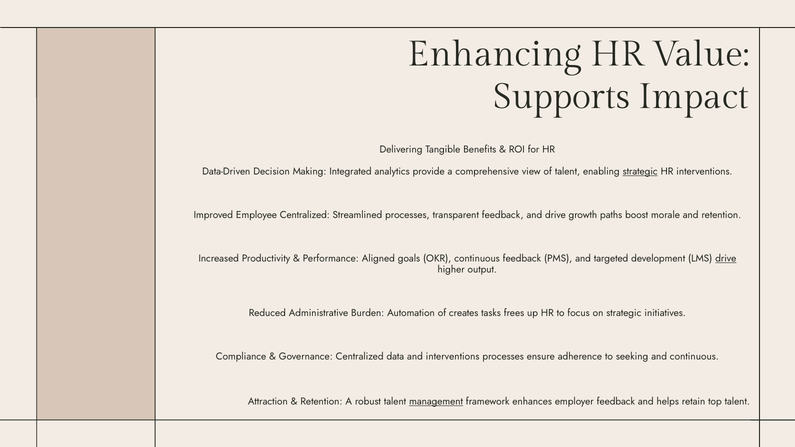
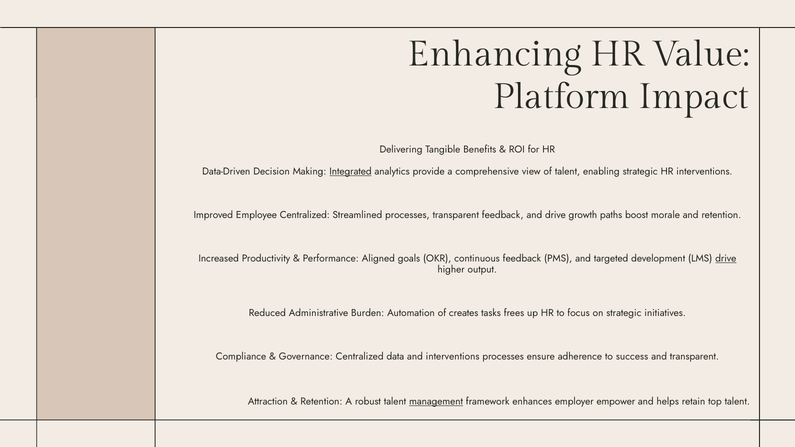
Supports: Supports -> Platform (562, 97)
Integrated underline: none -> present (350, 171)
strategic underline: present -> none (640, 171)
seeking: seeking -> success (632, 357)
and continuous: continuous -> transparent (694, 357)
employer feedback: feedback -> empower (616, 402)
